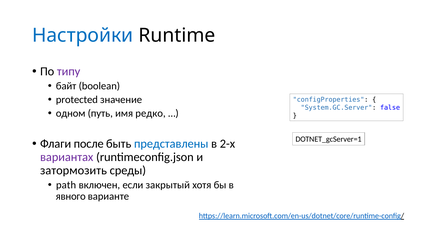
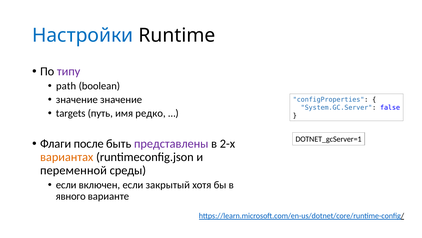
байт: байт -> path (66, 86)
protected: protected -> значение (77, 99)
одном: одном -> targets (71, 113)
представлены colour: blue -> purple (171, 143)
вариантах colour: purple -> orange (67, 157)
затормозить: затормозить -> переменной (73, 170)
path: path -> если (66, 185)
